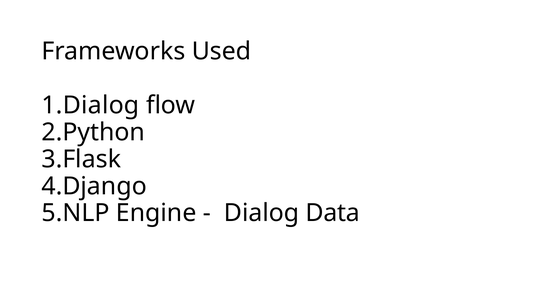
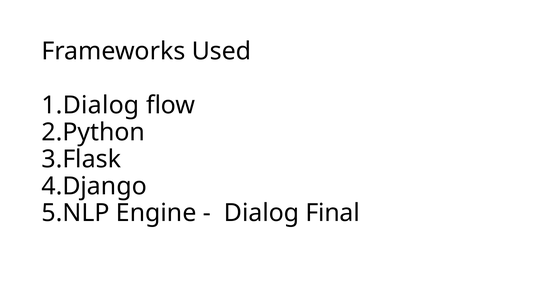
Data: Data -> Final (333, 213)
